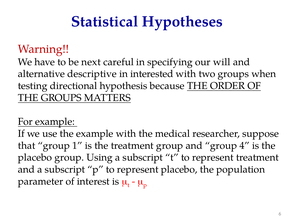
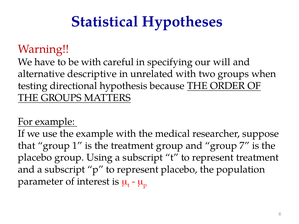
be next: next -> with (91, 62)
interested: interested -> unrelated (152, 74)
4: 4 -> 7 (245, 146)
